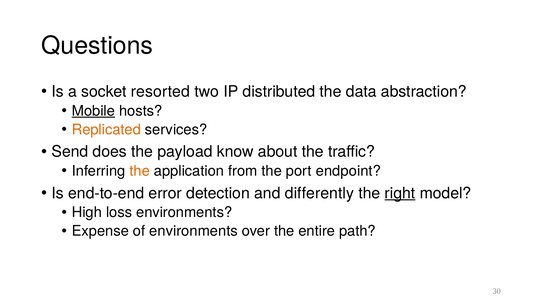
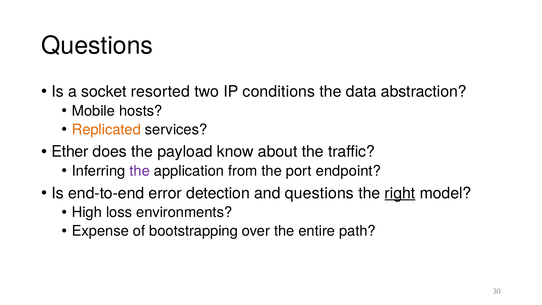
distributed: distributed -> conditions (279, 92)
Mobile underline: present -> none (93, 111)
Send: Send -> Ether (70, 152)
the colour: orange -> purple (140, 171)
and differently: differently -> questions (319, 193)
of environments: environments -> bootstrapping (194, 231)
